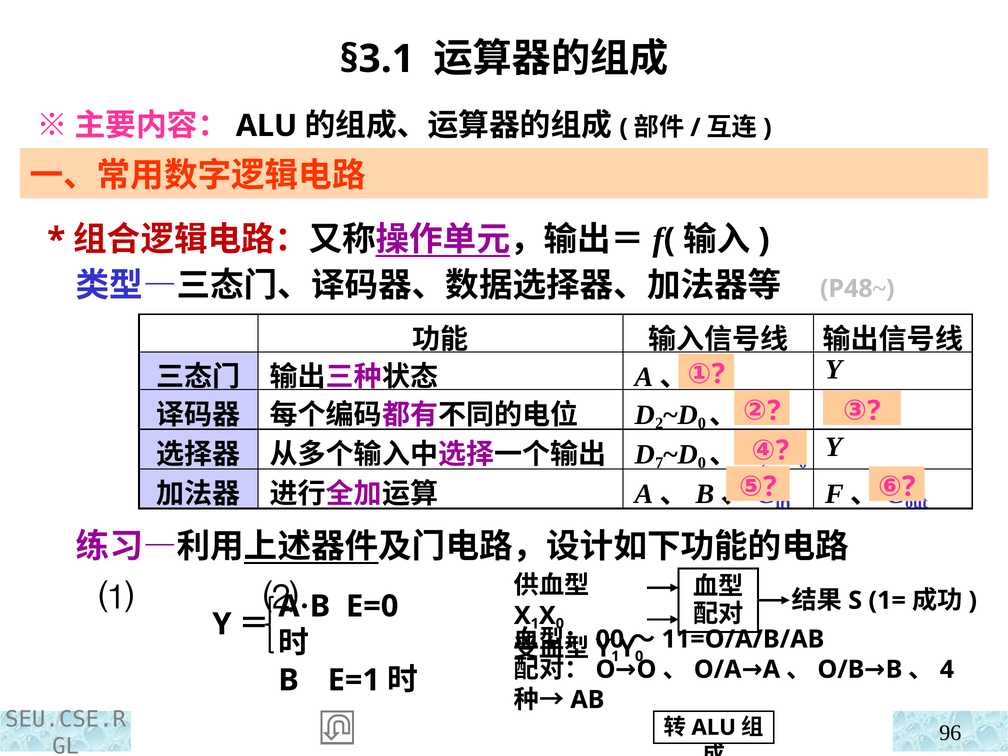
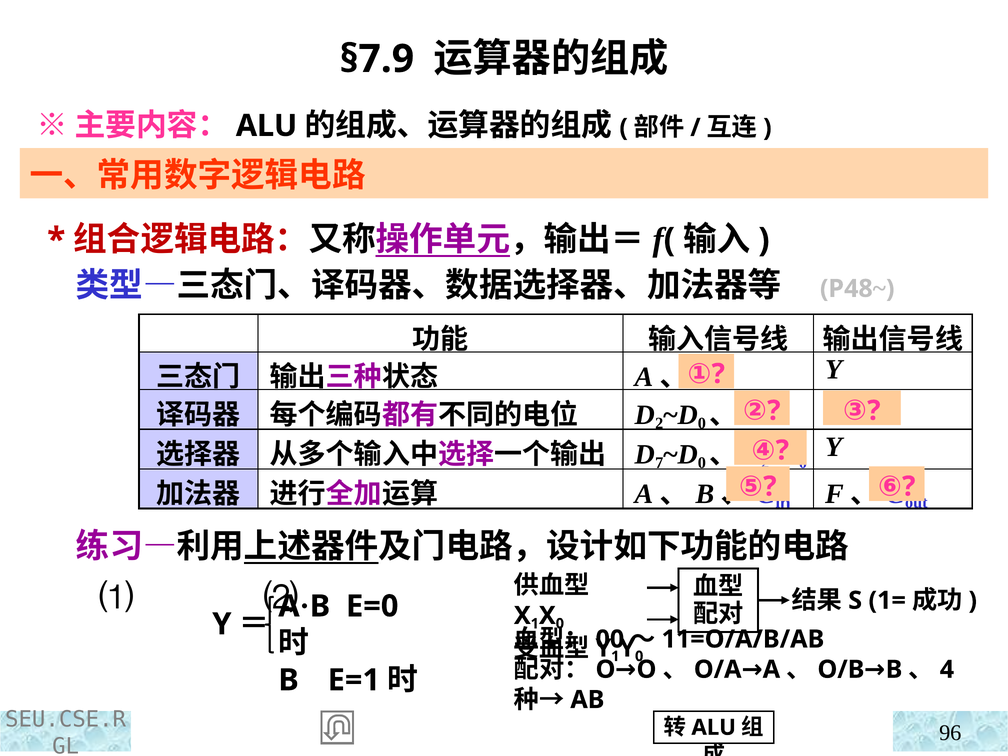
§3.1: §3.1 -> §7.9 (377, 59)
